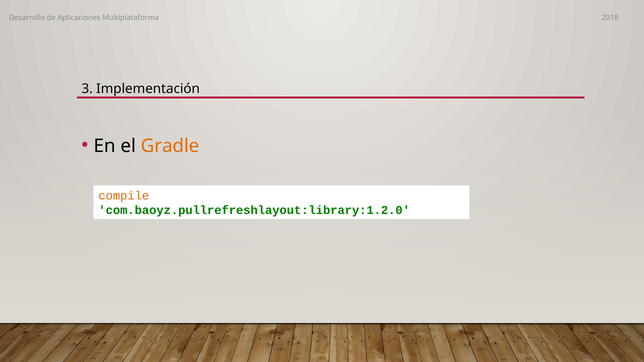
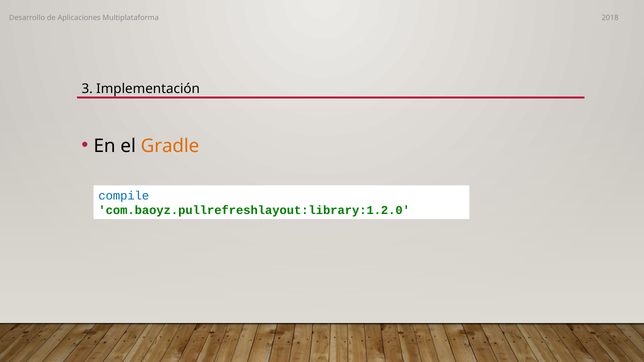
compile colour: orange -> blue (124, 196)
